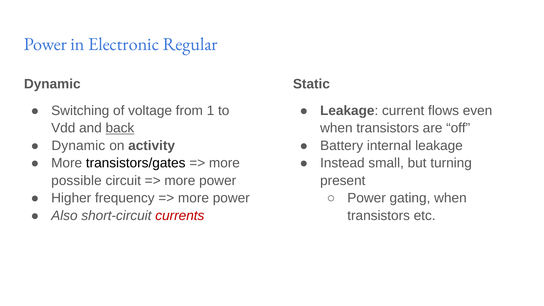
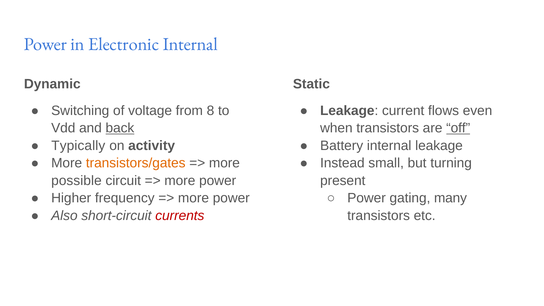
Electronic Regular: Regular -> Internal (190, 44)
1: 1 -> 8 (210, 111)
off underline: none -> present (458, 128)
Dynamic: Dynamic -> Typically (78, 146)
transistors/gates colour: black -> orange (136, 163)
gating when: when -> many (450, 198)
